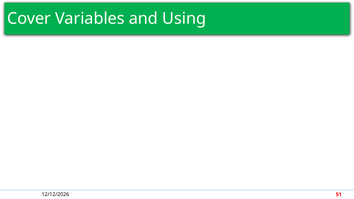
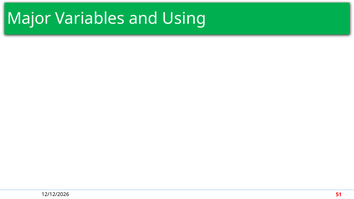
Cover: Cover -> Major (29, 18)
